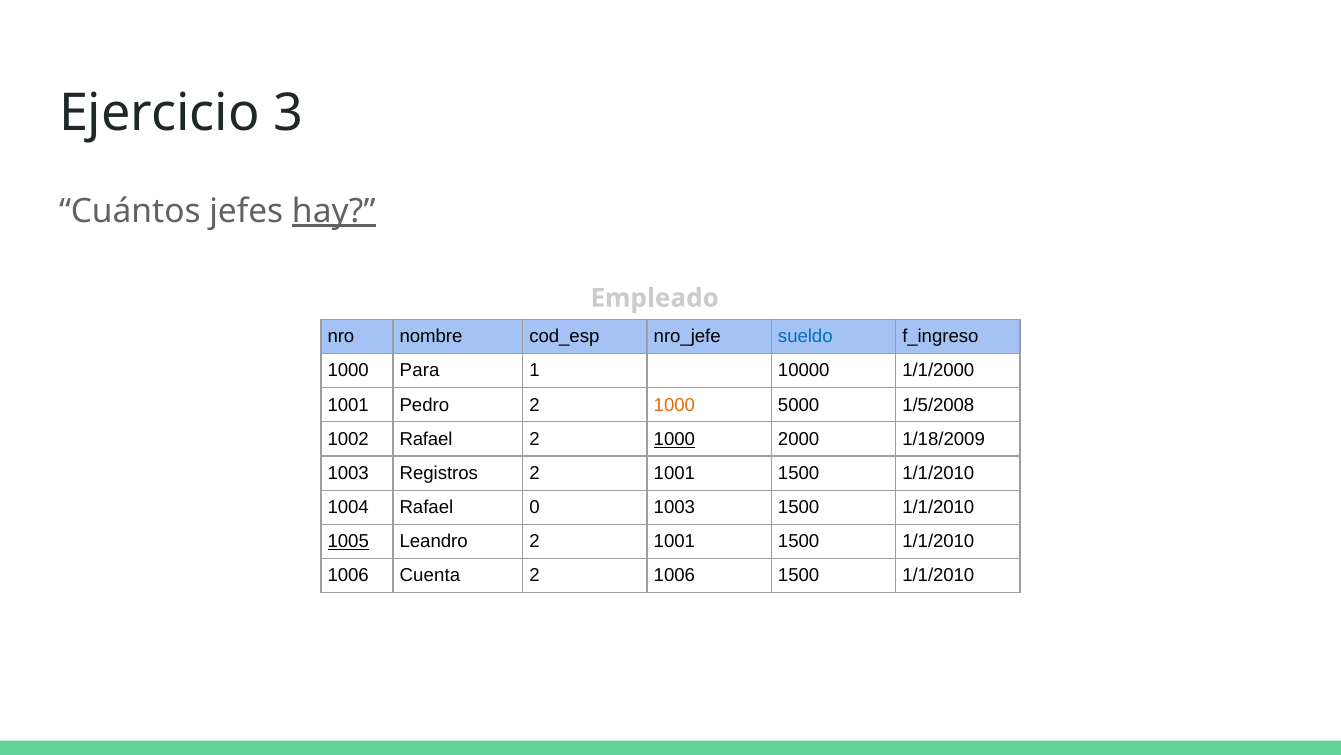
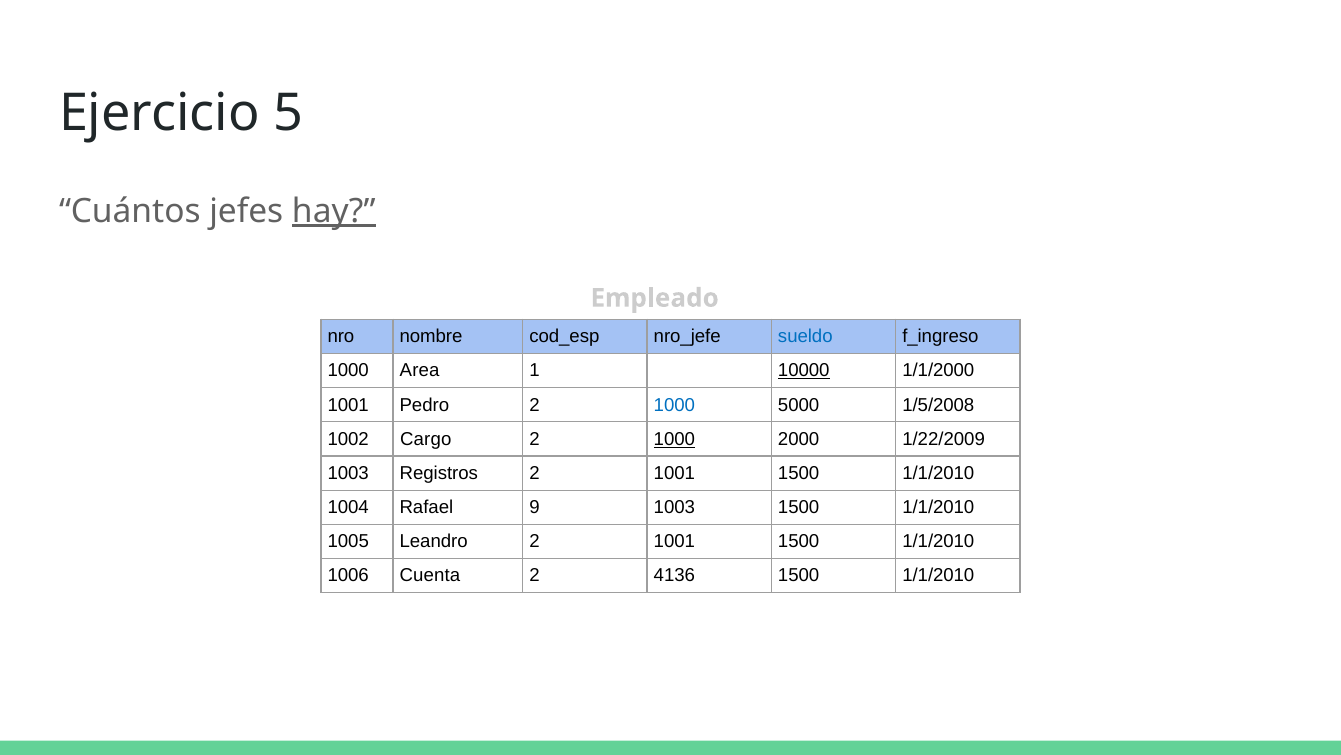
3: 3 -> 5 (288, 114)
Para: Para -> Area (420, 370)
10000 underline: none -> present (804, 370)
1000 colour: orange -> blue (674, 405)
1002 Rafael: Rafael -> Cargo (426, 439)
1/18/2009: 1/18/2009 -> 1/22/2009 (944, 439)
0: 0 -> 9 (535, 507)
1005 underline: present -> none (348, 541)
2 1006: 1006 -> 4136 (674, 575)
